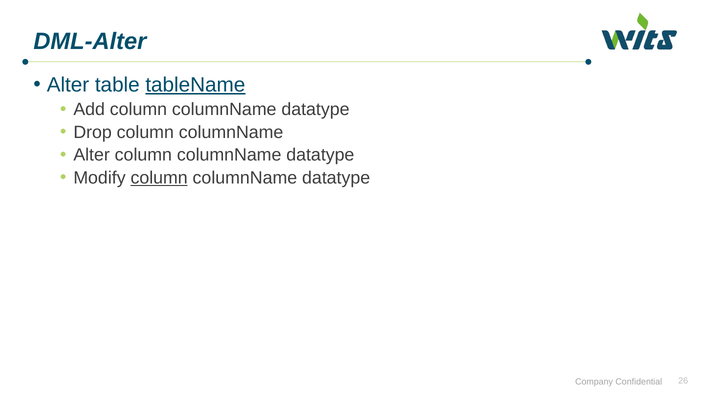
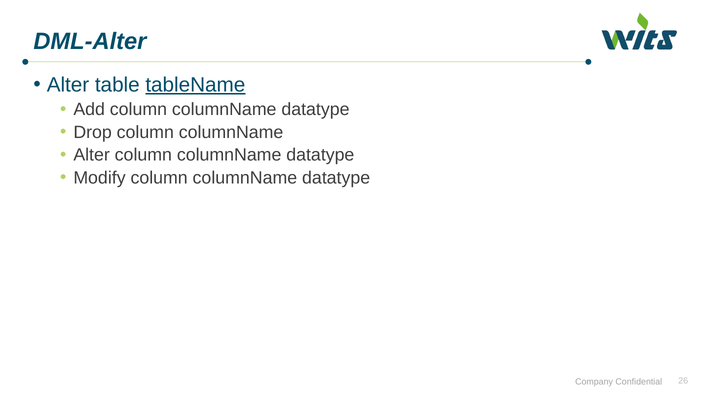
column underline: present -> none (159, 178)
